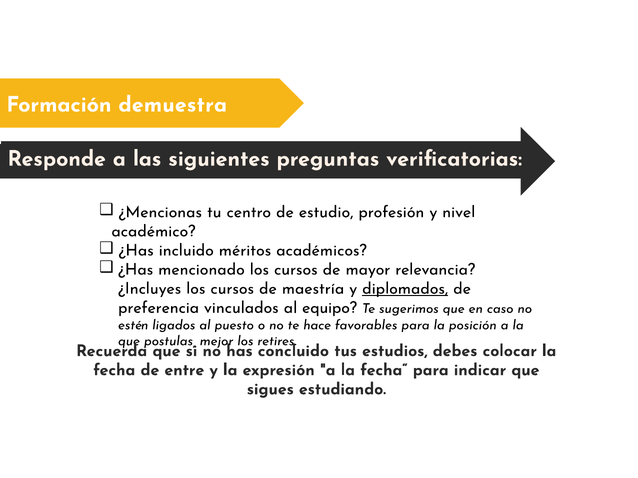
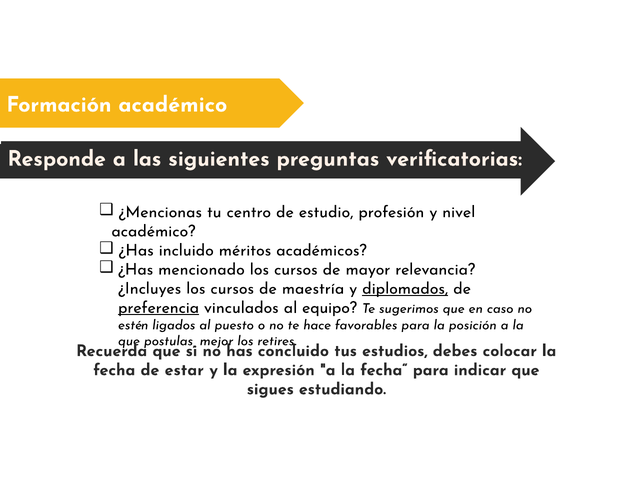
Formación demuestra: demuestra -> académico (173, 105)
preferencia underline: none -> present (159, 308)
entre: entre -> estar (184, 370)
